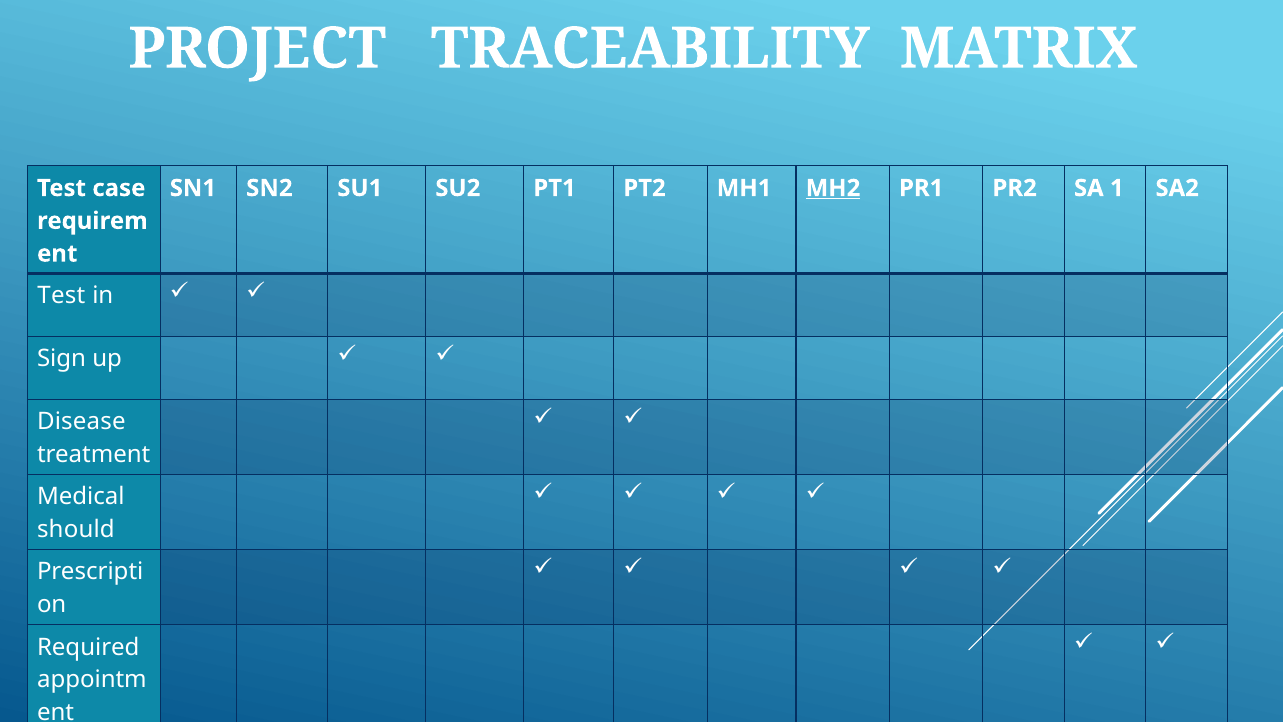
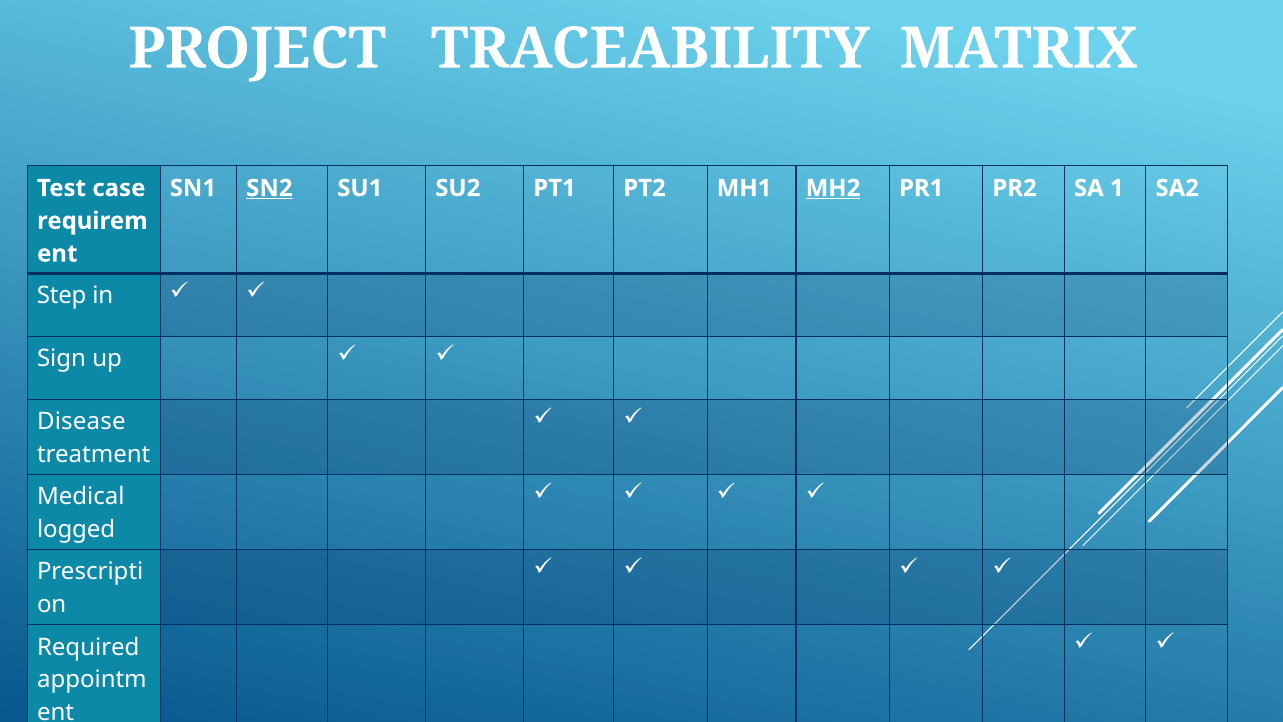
SN2 underline: none -> present (269, 188)
Test: Test -> Step (62, 296)
should: should -> logged (76, 529)
